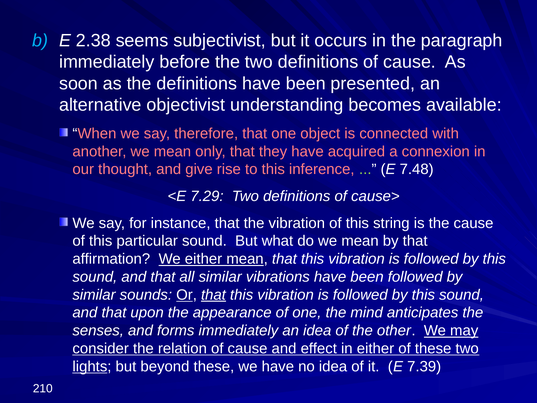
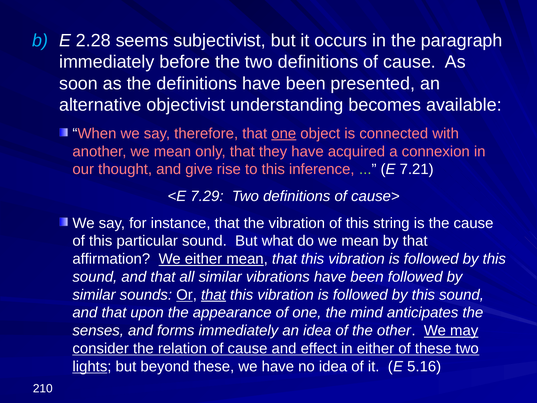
2.38: 2.38 -> 2.28 (93, 41)
one underline: none -> present (284, 133)
7.48: 7.48 -> 7.21 (417, 169)
7.39: 7.39 -> 5.16 (424, 366)
